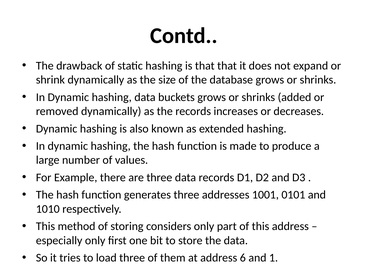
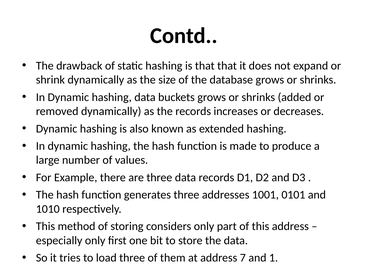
6: 6 -> 7 (243, 258)
